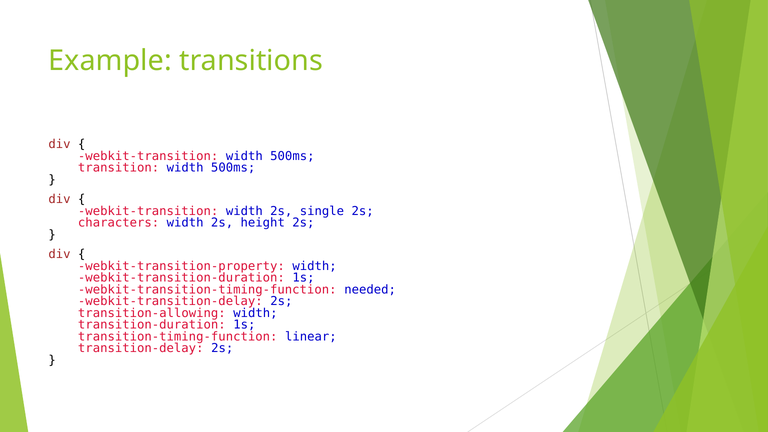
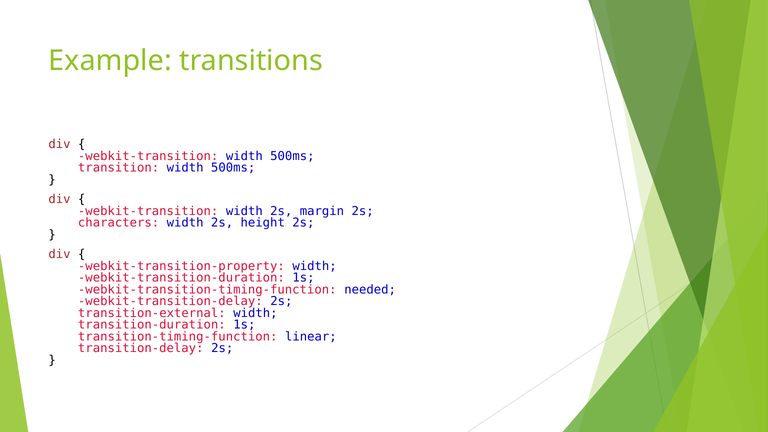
single: single -> margin (322, 211)
transition-allowing: transition-allowing -> transition-external (152, 313)
